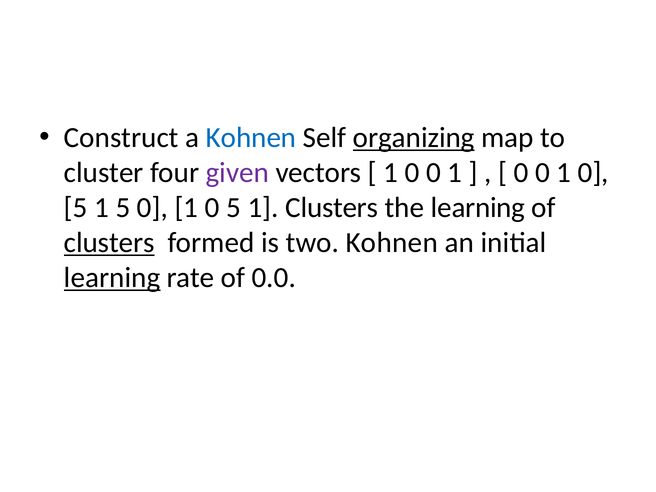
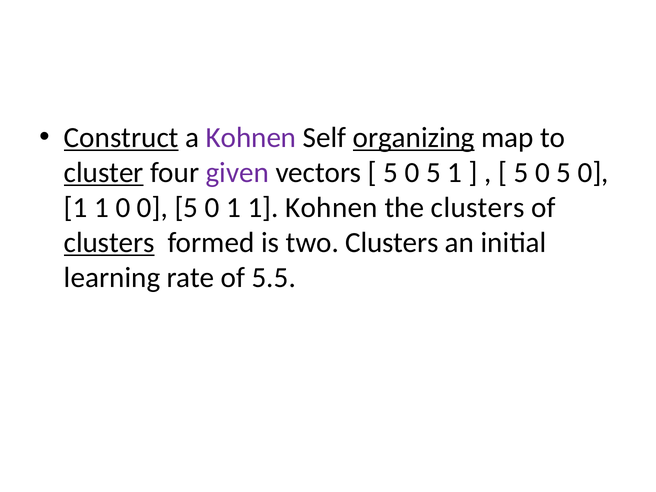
Construct underline: none -> present (121, 138)
Kohnen colour: blue -> purple (251, 138)
cluster underline: none -> present (104, 173)
1: 1 -> 5 (391, 173)
0: 0 -> 5 (433, 173)
0: 0 -> 5 (521, 173)
1: 1 -> 5 (564, 173)
5: 5 -> 1 (76, 208)
1 5: 5 -> 0 (123, 208)
1: 1 -> 5 (186, 208)
5: 5 -> 1 (234, 208)
1 Clusters: Clusters -> Kohnen (332, 208)
the learning: learning -> clusters (478, 208)
two Kohnen: Kohnen -> Clusters (392, 243)
learning underline: present -> none (112, 278)
0.0: 0.0 -> 5.5 (274, 278)
